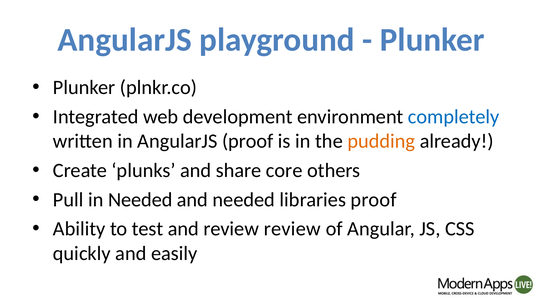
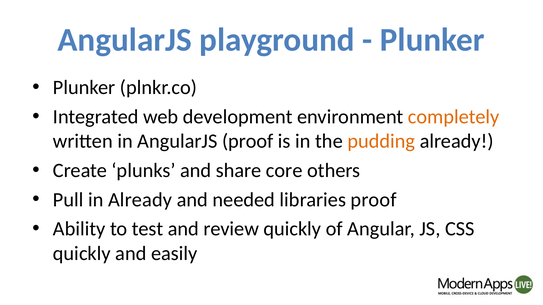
completely colour: blue -> orange (454, 117)
in Needed: Needed -> Already (140, 200)
review review: review -> quickly (292, 229)
